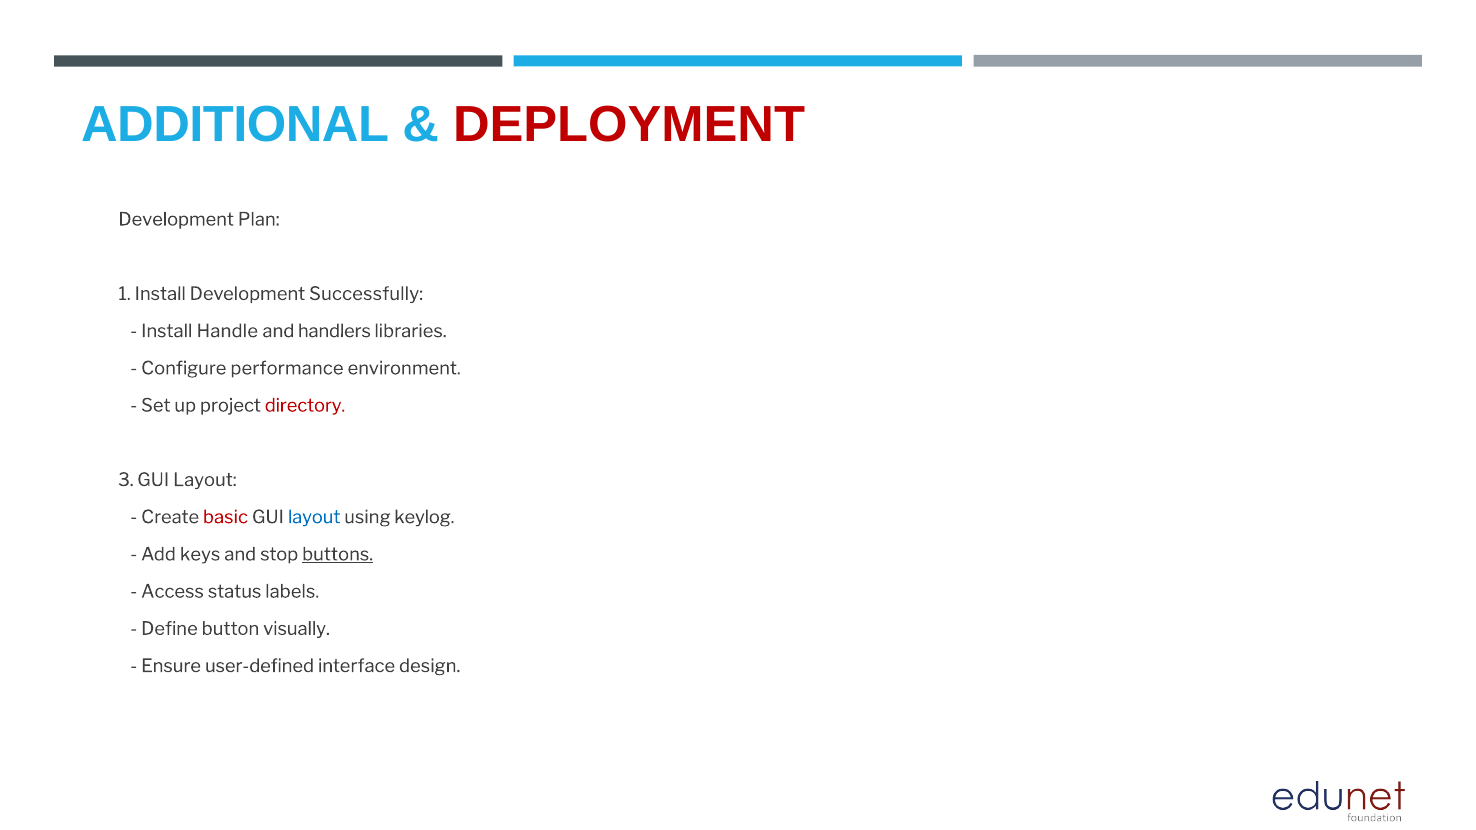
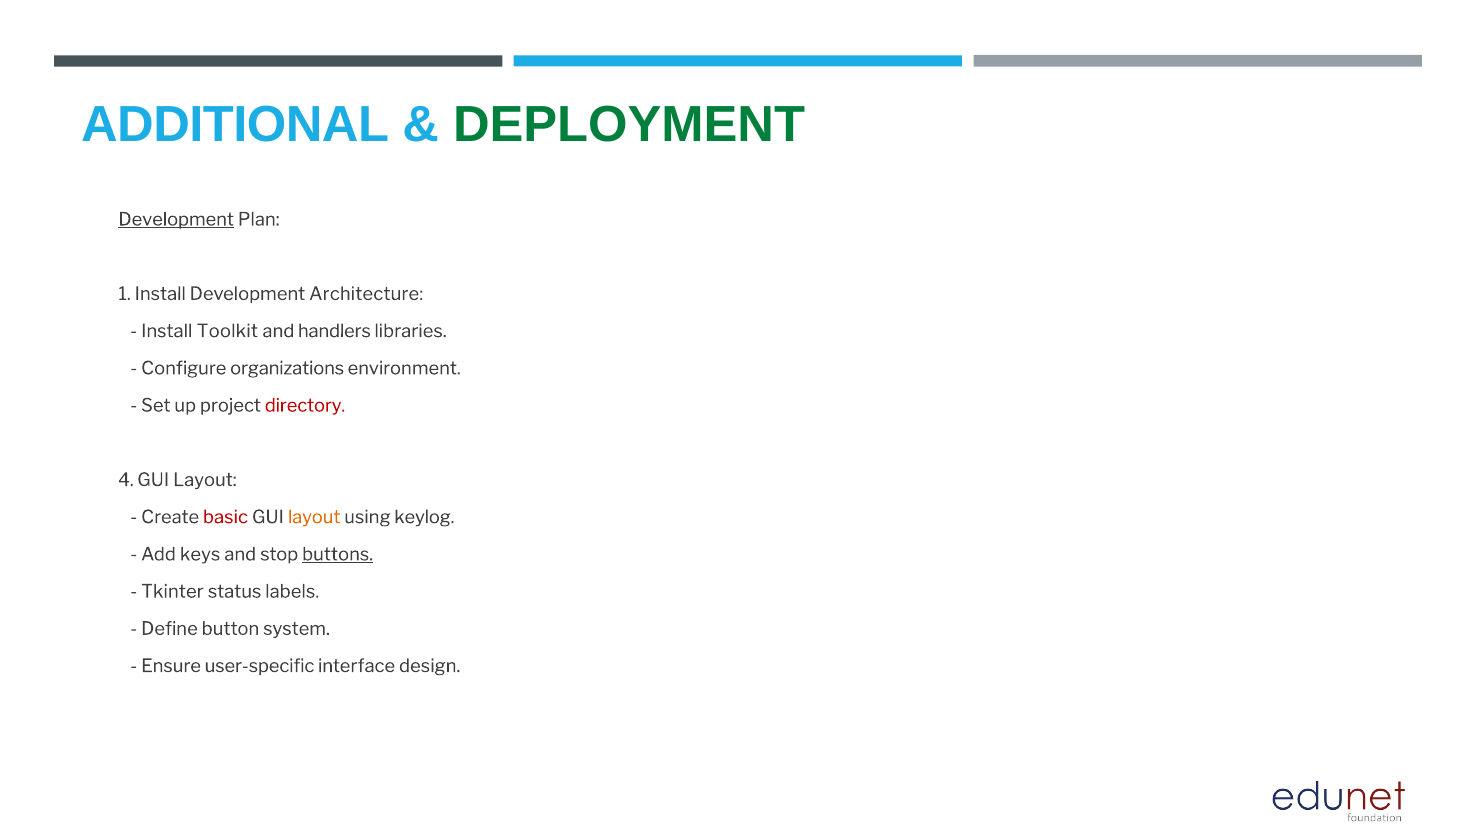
DEPLOYMENT colour: red -> green (629, 124)
Development underline: none -> present (176, 220)
Successfully: Successfully -> Architecture (366, 294)
Handle: Handle -> Toolkit (227, 331)
performance: performance -> organizations (287, 368)
3: 3 -> 4 (126, 480)
layout colour: blue -> orange (314, 517)
Access: Access -> Tkinter (172, 592)
visually: visually -> system (296, 629)
user-defined: user-defined -> user-specific (260, 666)
